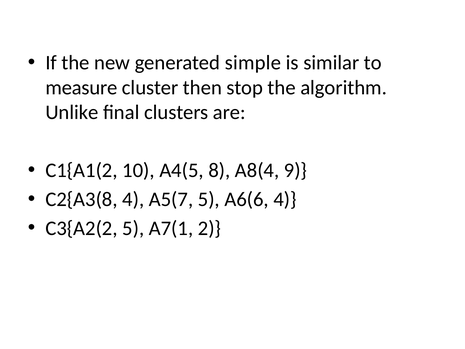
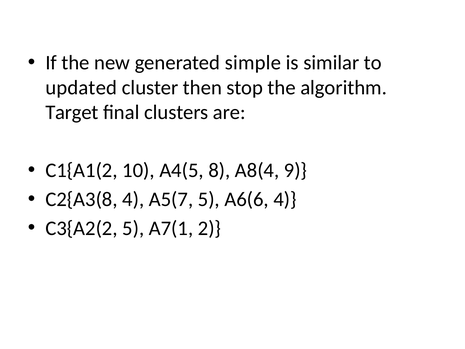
measure: measure -> updated (81, 87)
Unlike: Unlike -> Target (72, 112)
